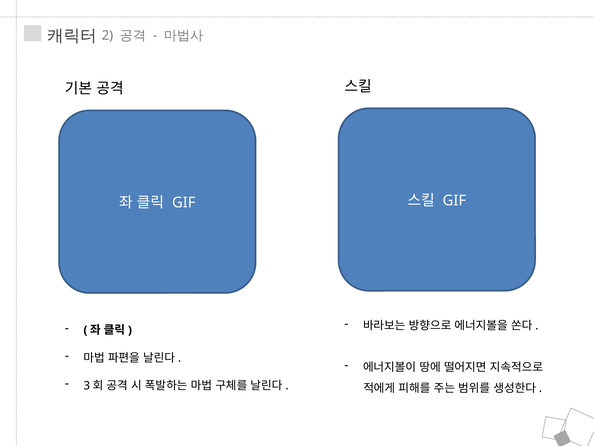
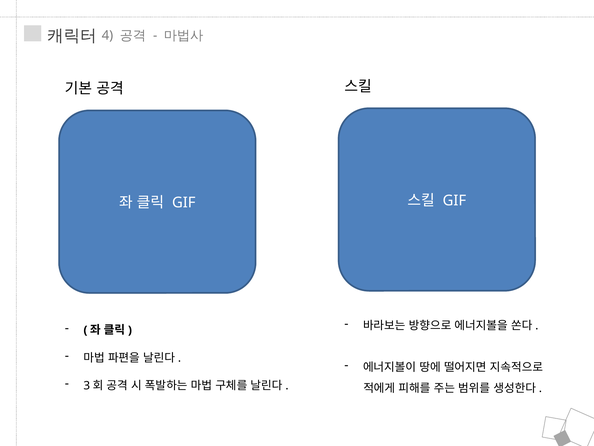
2: 2 -> 4 (107, 36)
